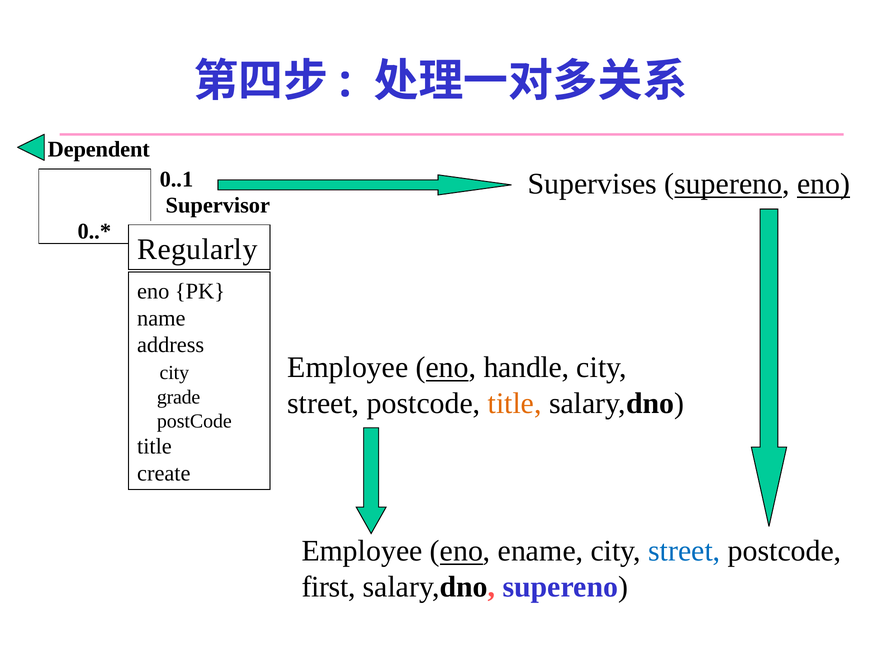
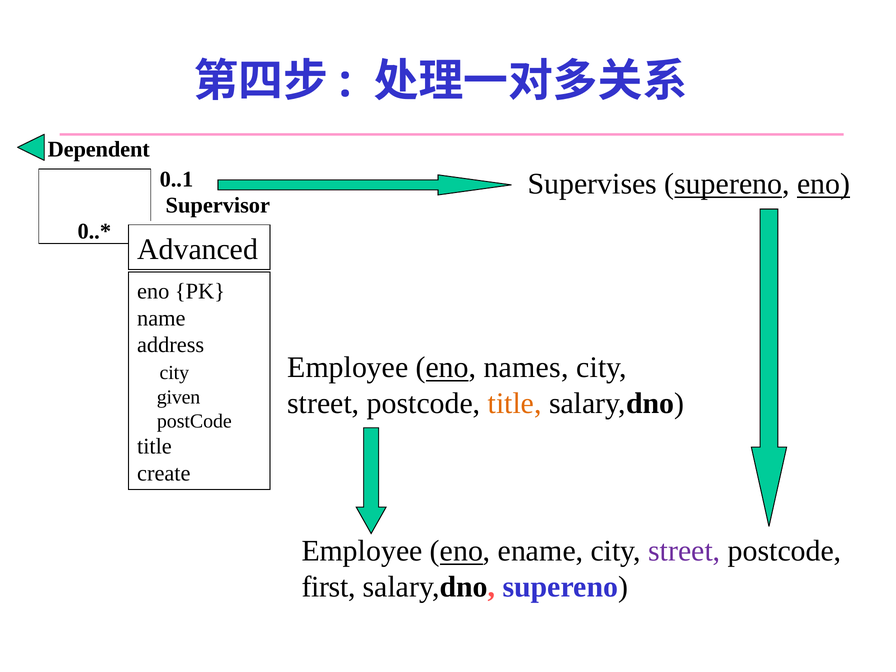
Regularly: Regularly -> Advanced (198, 249)
handle: handle -> names (526, 367)
grade: grade -> given (179, 397)
street colour: blue -> purple (684, 551)
